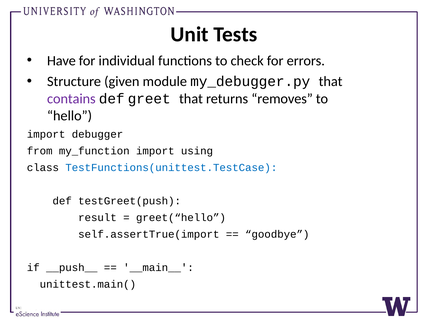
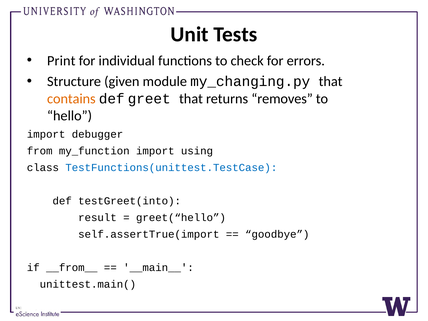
Have: Have -> Print (61, 61)
my_debugger.py: my_debugger.py -> my_changing.py (250, 82)
contains colour: purple -> orange (71, 99)
testGreet(push: testGreet(push -> testGreet(into (130, 201)
__push__: __push__ -> __from__ (72, 268)
